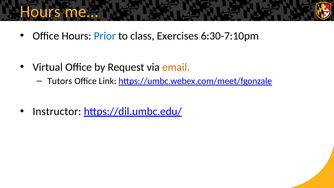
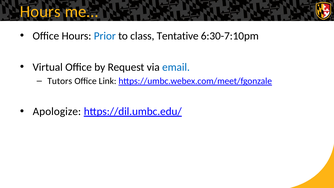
Exercises: Exercises -> Tentative (178, 36)
email colour: orange -> blue (176, 67)
Instructor: Instructor -> Apologize (57, 111)
